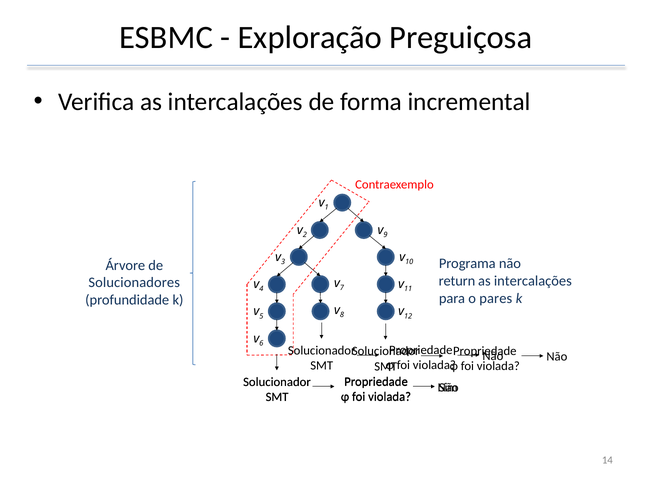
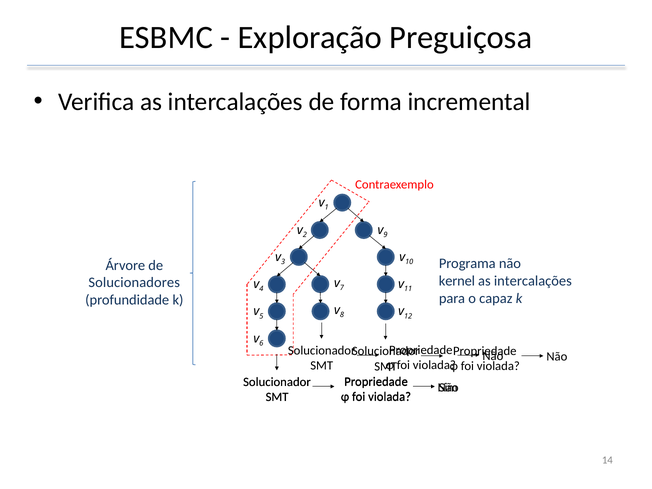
return: return -> kernel (457, 281)
pares: pares -> capaz (496, 298)
